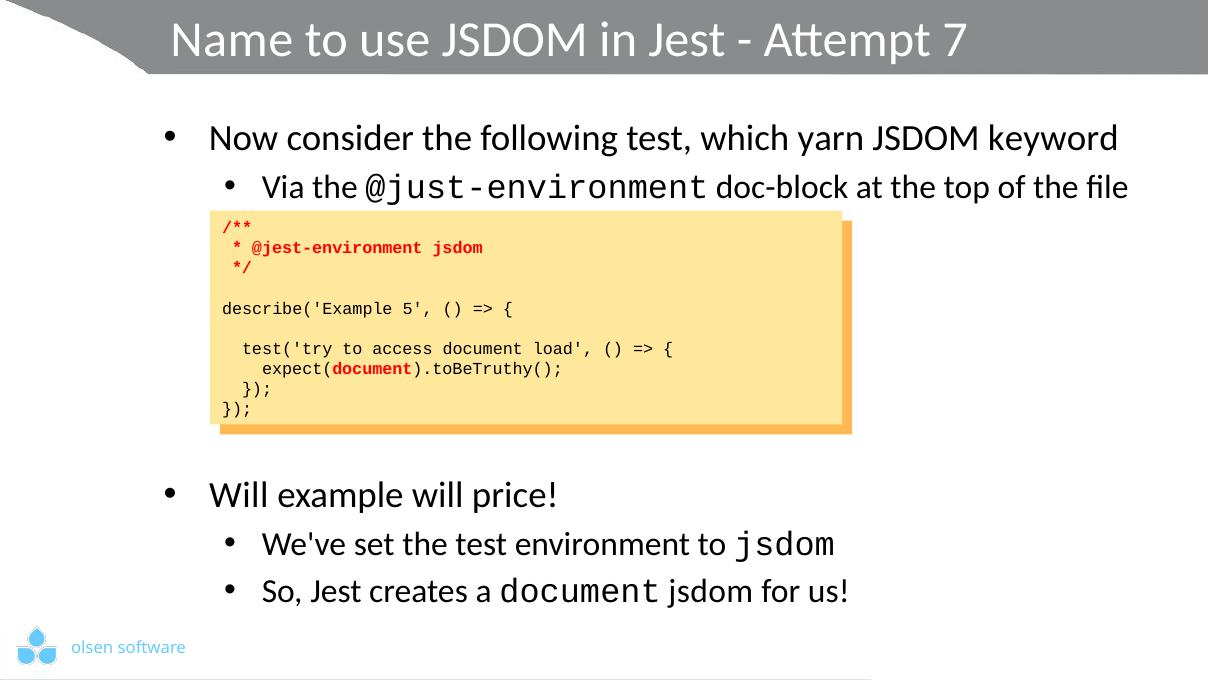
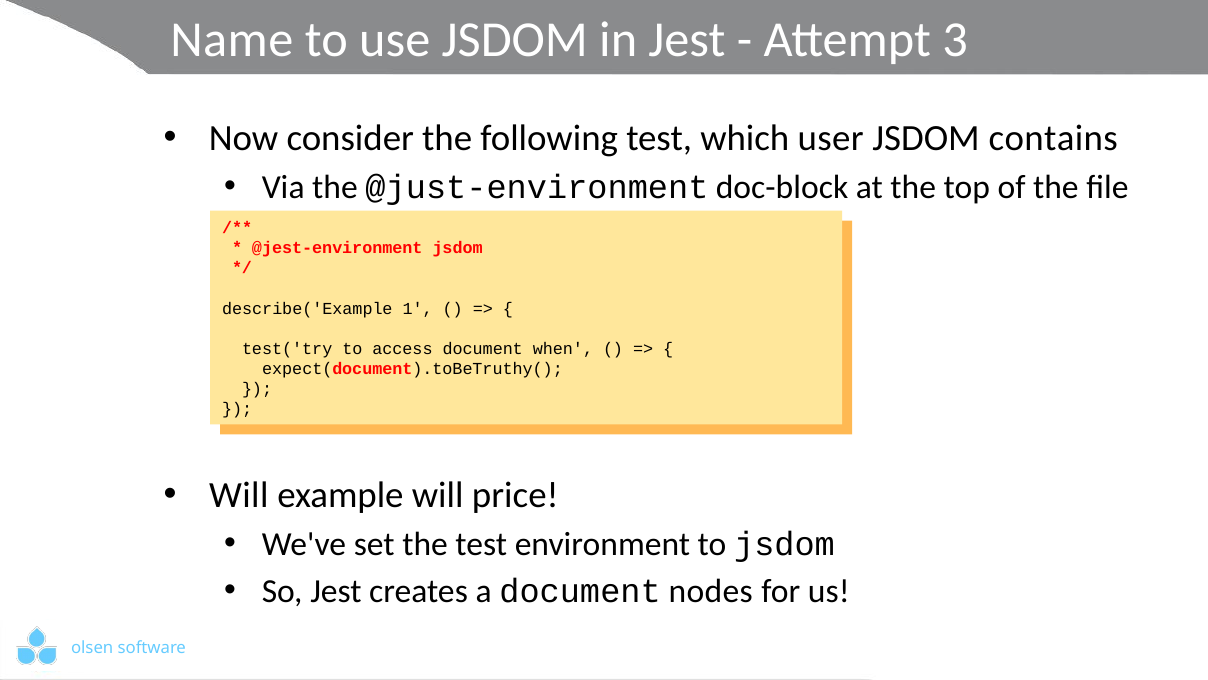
7: 7 -> 3 (955, 40)
yarn: yarn -> user (831, 138)
keyword: keyword -> contains (1053, 138)
5: 5 -> 1 (418, 308)
load: load -> when (563, 349)
document jsdom: jsdom -> nodes (711, 591)
